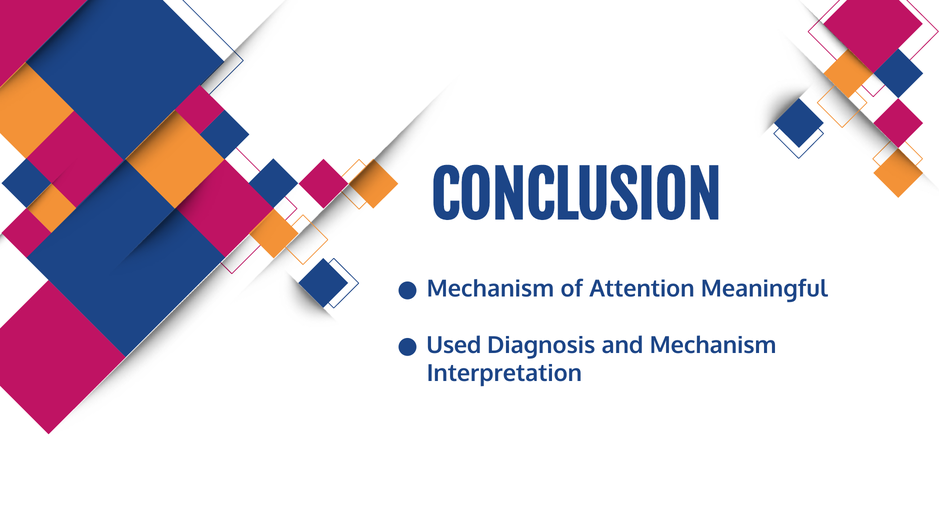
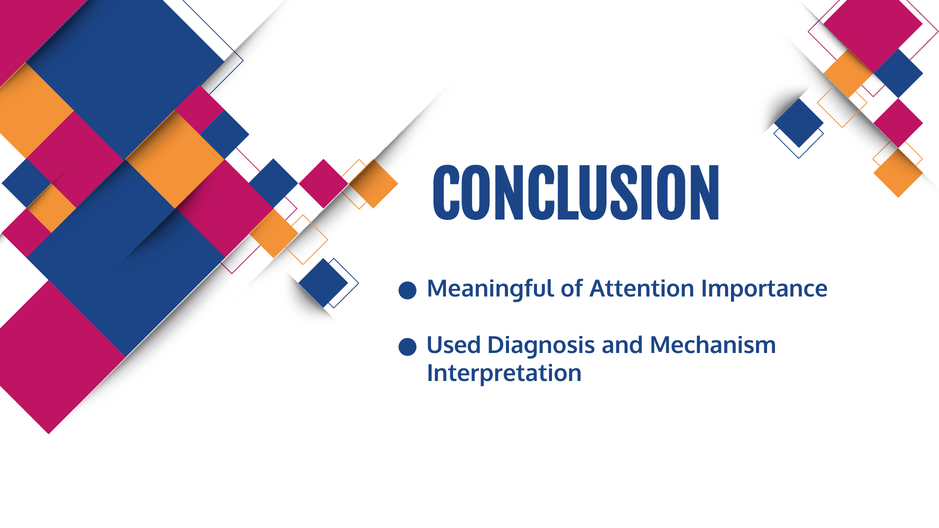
Mechanism: Mechanism -> Meaningful (490, 289)
Meaningful: Meaningful -> Importance (764, 289)
